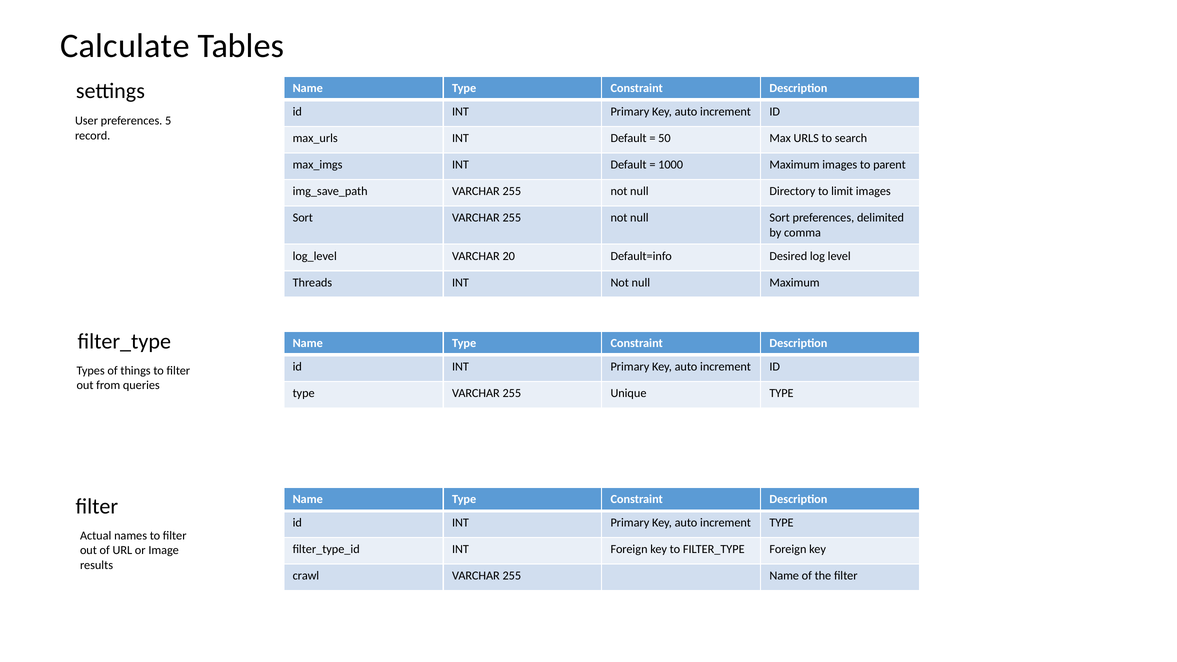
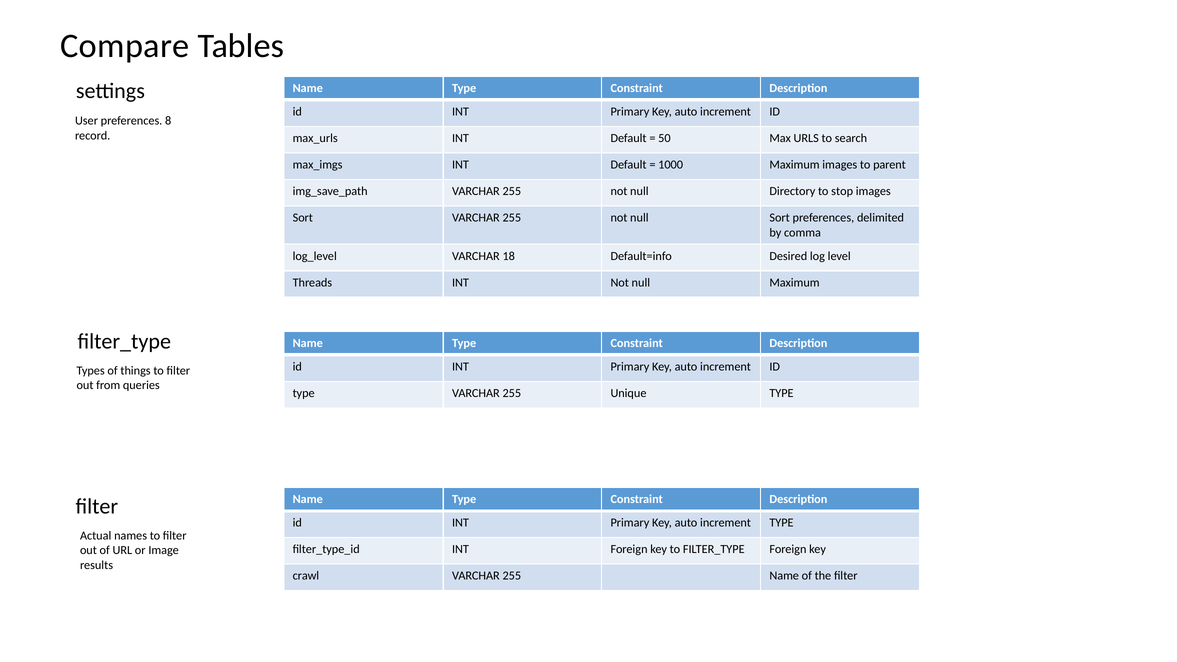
Calculate: Calculate -> Compare (125, 46)
5: 5 -> 8 (168, 121)
limit: limit -> stop (842, 191)
20: 20 -> 18 (509, 256)
